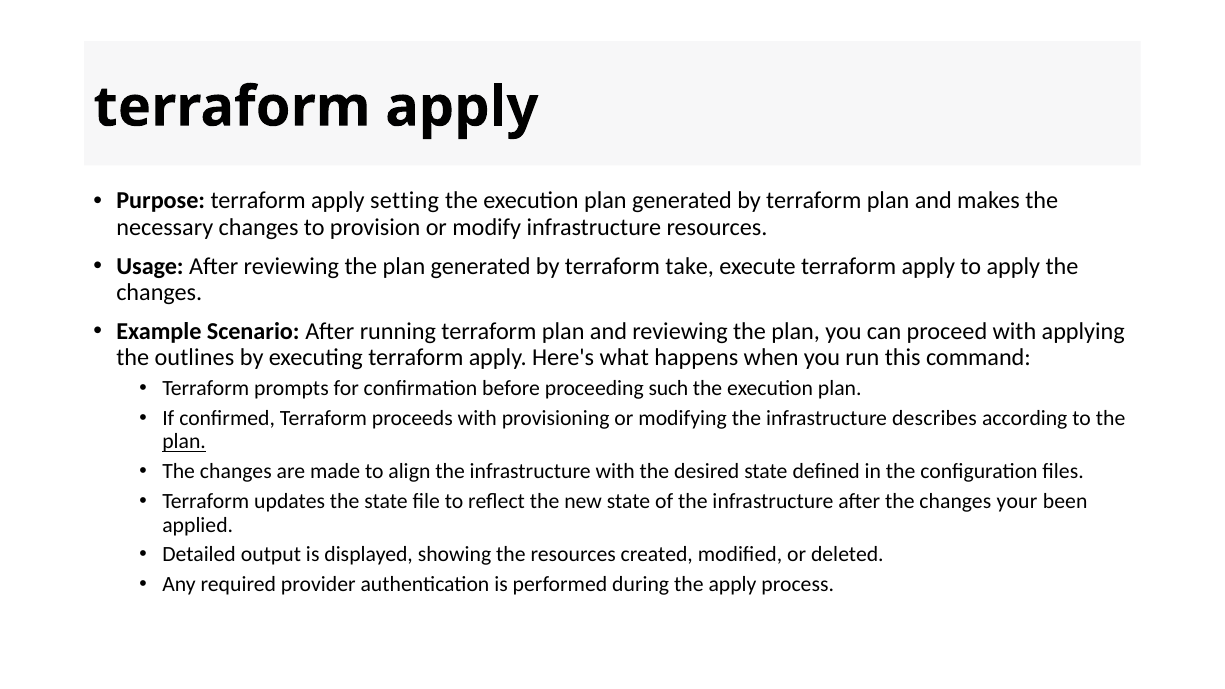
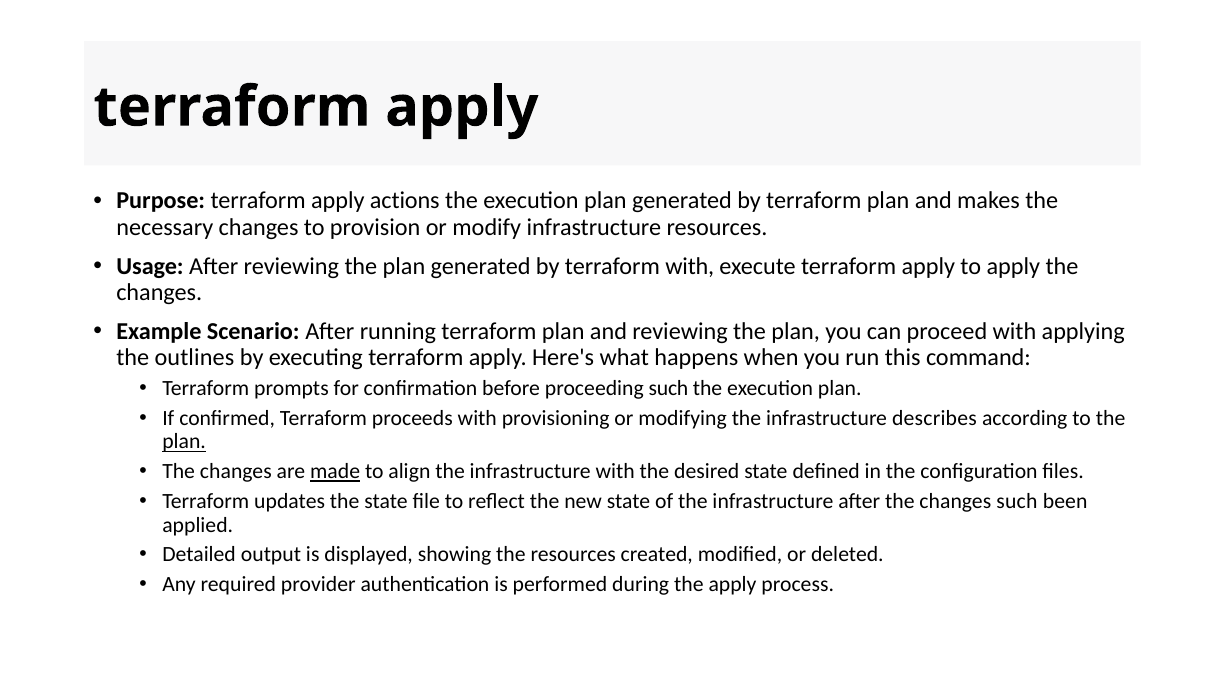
setting: setting -> actions (405, 201)
terraform take: take -> with (690, 266)
made underline: none -> present (335, 472)
changes your: your -> such (1017, 501)
